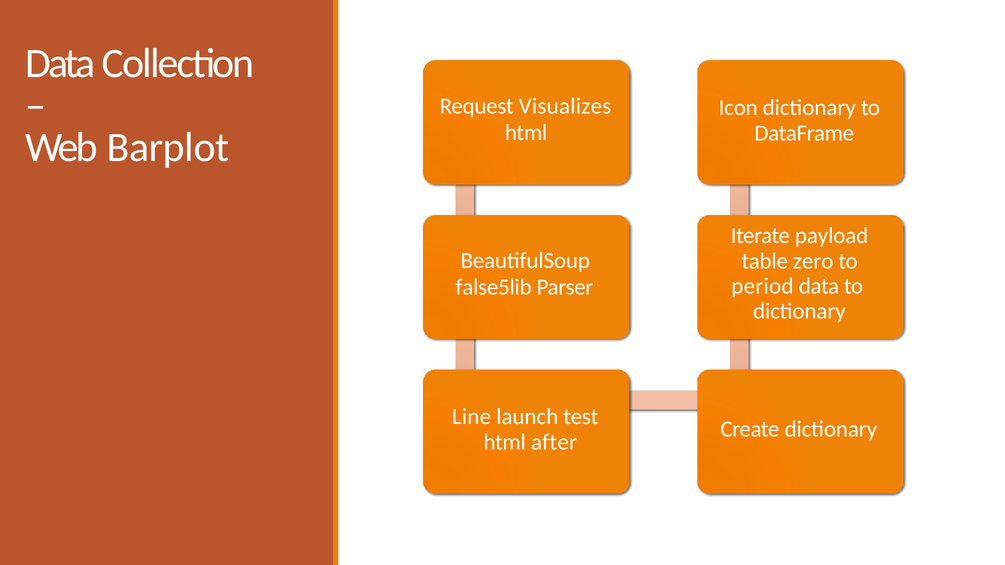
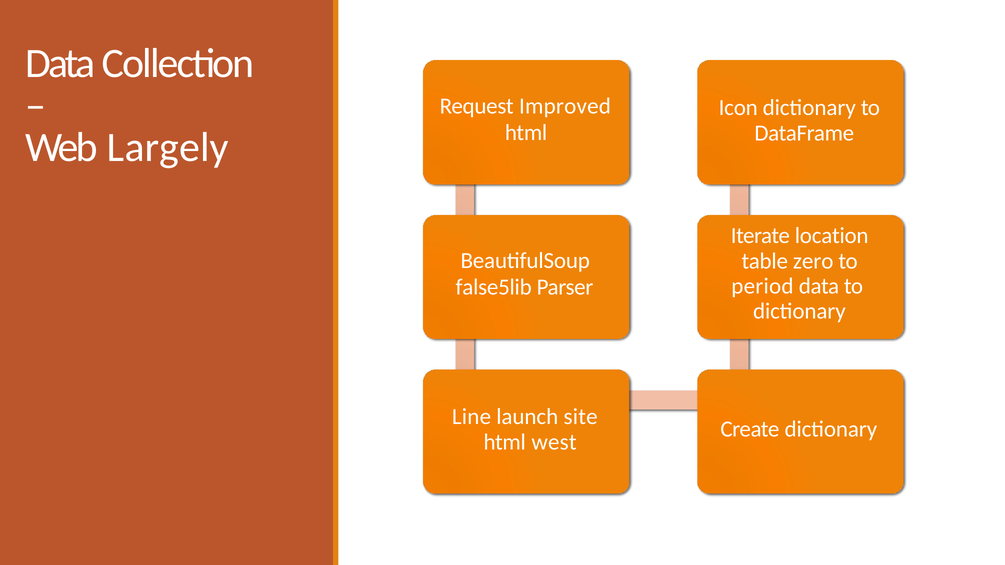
Visualizes: Visualizes -> Improved (565, 106)
Barplot: Barplot -> Largely (168, 147)
payload: payload -> location (832, 236)
test: test -> site (581, 417)
after: after -> west (554, 442)
